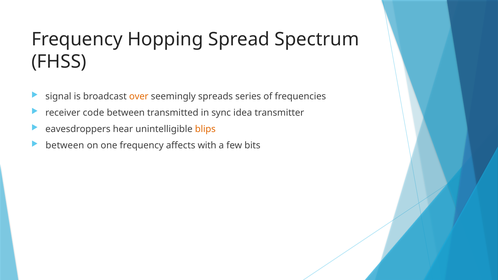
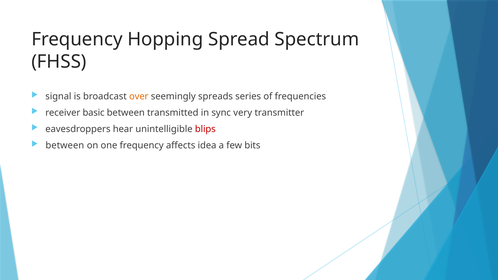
code: code -> basic (94, 113)
idea: idea -> very (243, 113)
blips colour: orange -> red (205, 129)
with: with -> idea (207, 146)
